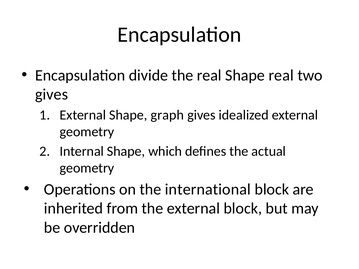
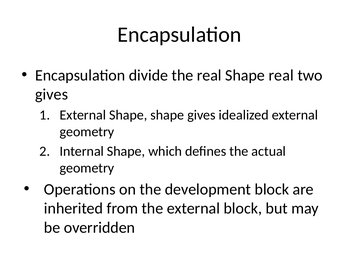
Shape graph: graph -> shape (167, 115)
international: international -> development (208, 189)
